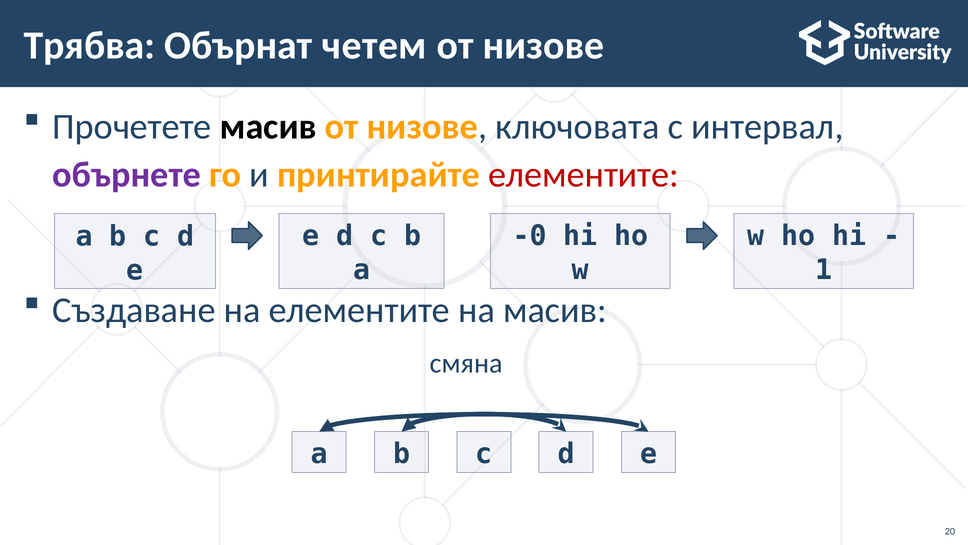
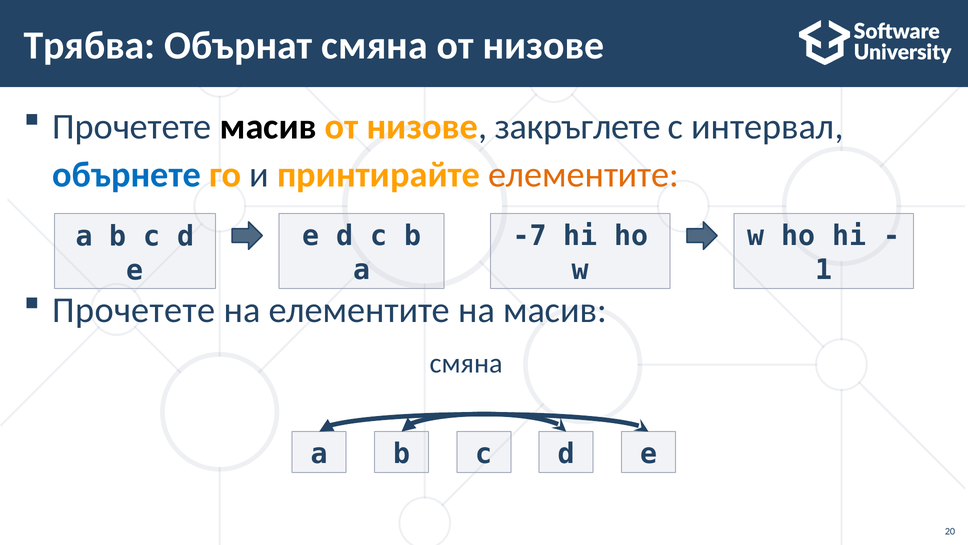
Обърнат четем: четем -> смяна (375, 46)
ключовата: ключовата -> закръглете (578, 127)
обърнете colour: purple -> blue (127, 174)
елементите colour: red -> orange (584, 174)
-0: -0 -> -7 (530, 236)
Създаване: Създаване -> Прочетете (134, 310)
